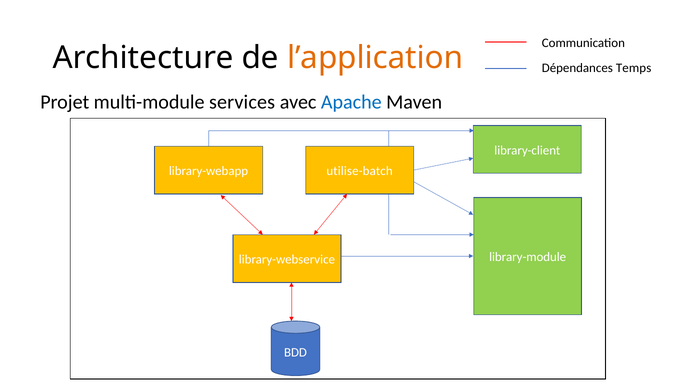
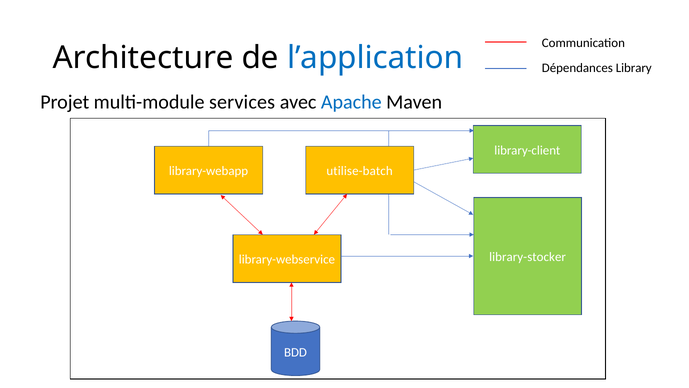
l’application colour: orange -> blue (375, 58)
Temps: Temps -> Library (634, 68)
library-module: library-module -> library-stocker (528, 257)
